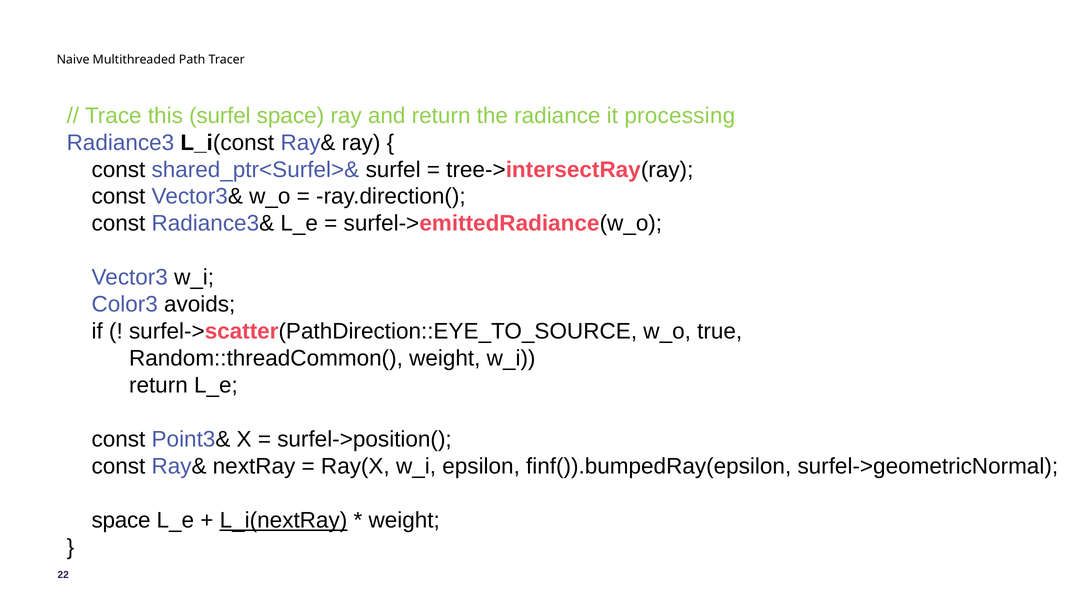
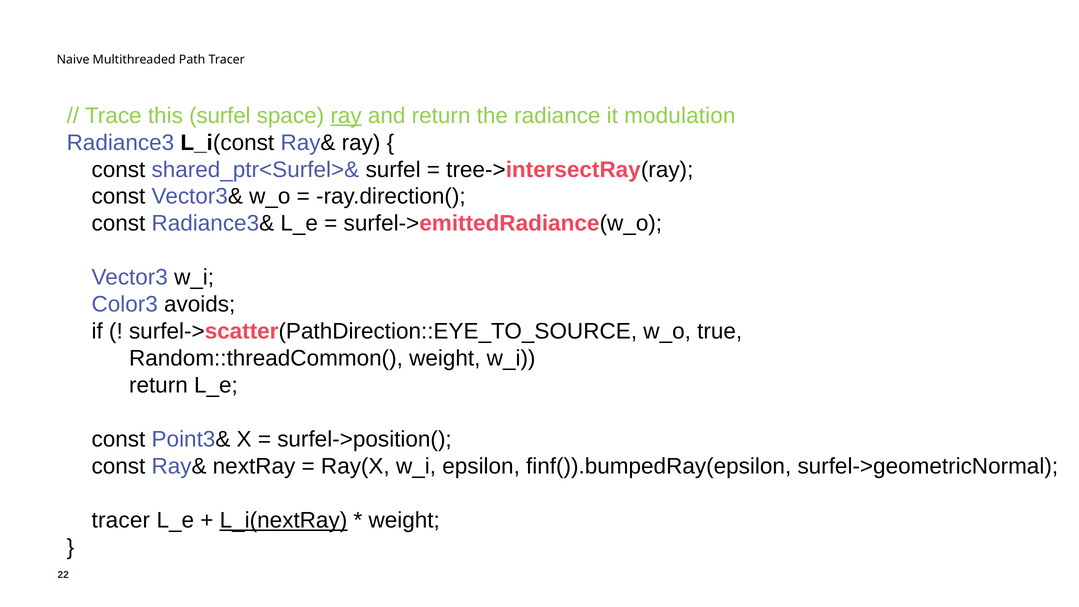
ray underline: none -> present (346, 116)
processing: processing -> modulation (680, 116)
space: space -> tracer (121, 520)
